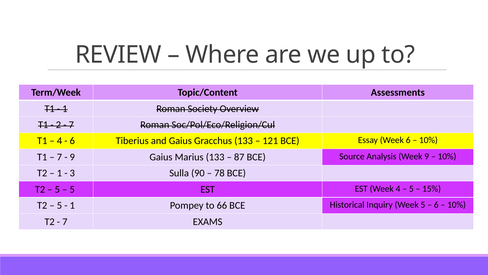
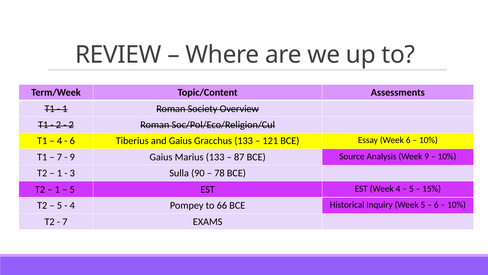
7: 7 -> 2 (71, 125)
5: 5 -> 1 (57, 189)
1: 1 -> 4 (72, 205)
